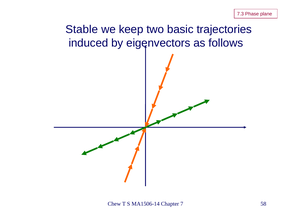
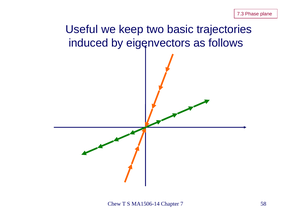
Stable: Stable -> Useful (82, 29)
